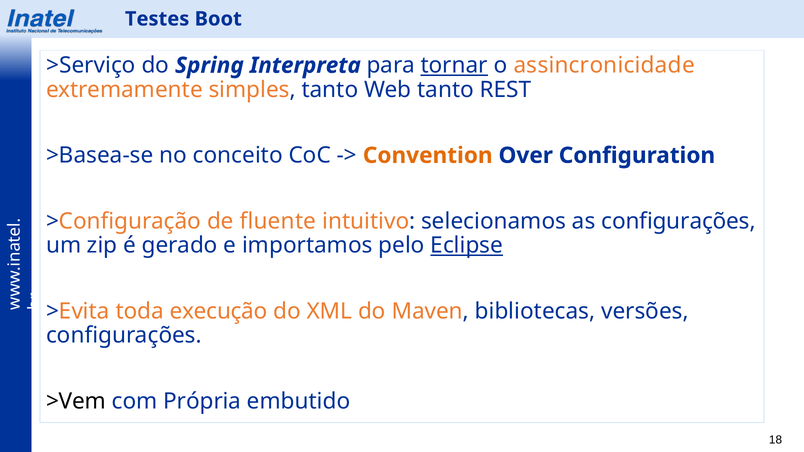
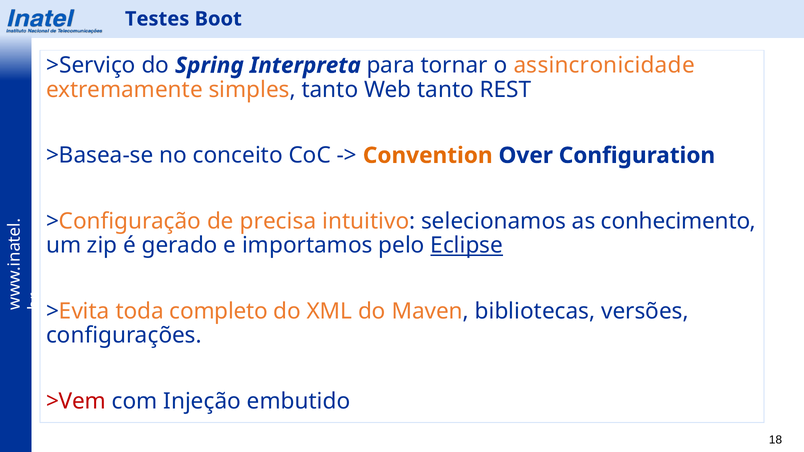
tornar underline: present -> none (454, 65)
fluente: fluente -> precisa (278, 221)
as configurações: configurações -> conhecimento (679, 221)
execução: execução -> completo (219, 311)
>Vem colour: black -> red (76, 401)
Própria: Própria -> Injeção (202, 401)
